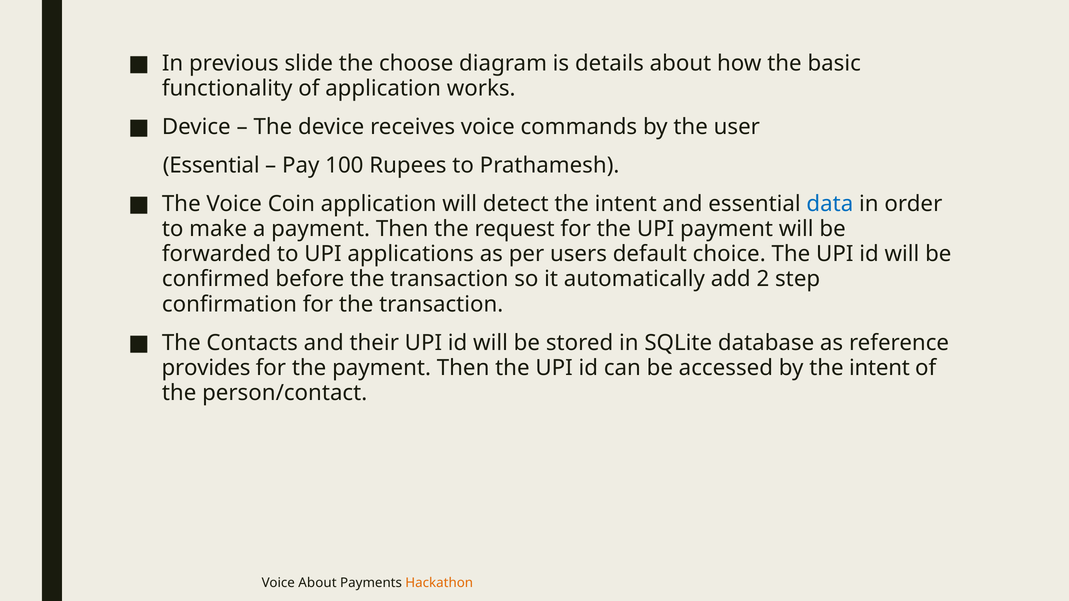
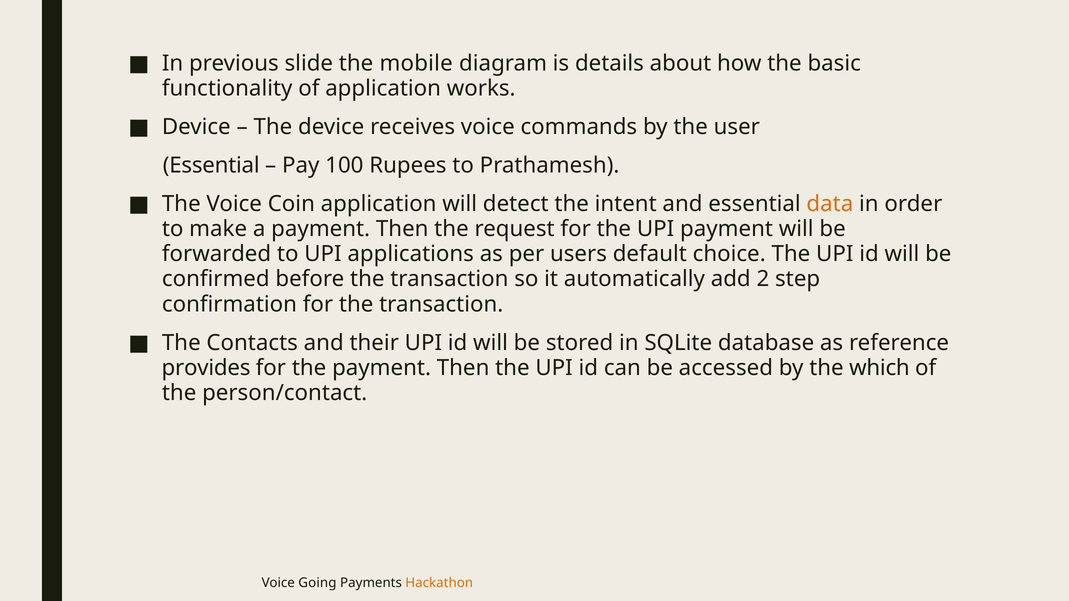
choose: choose -> mobile (416, 63)
data colour: blue -> orange (830, 204)
by the intent: intent -> which (879, 368)
Voice About: About -> Going (317, 583)
